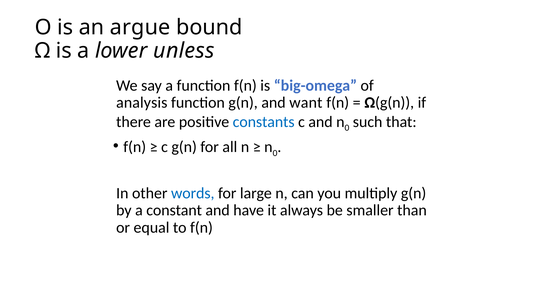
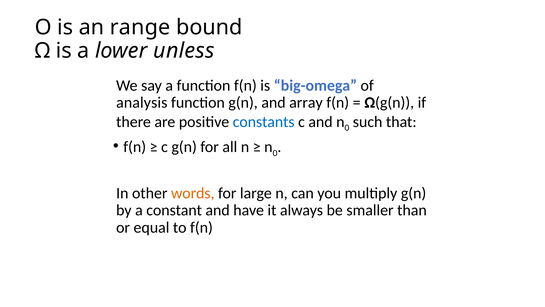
argue: argue -> range (140, 27)
want: want -> array (306, 103)
words colour: blue -> orange (193, 193)
